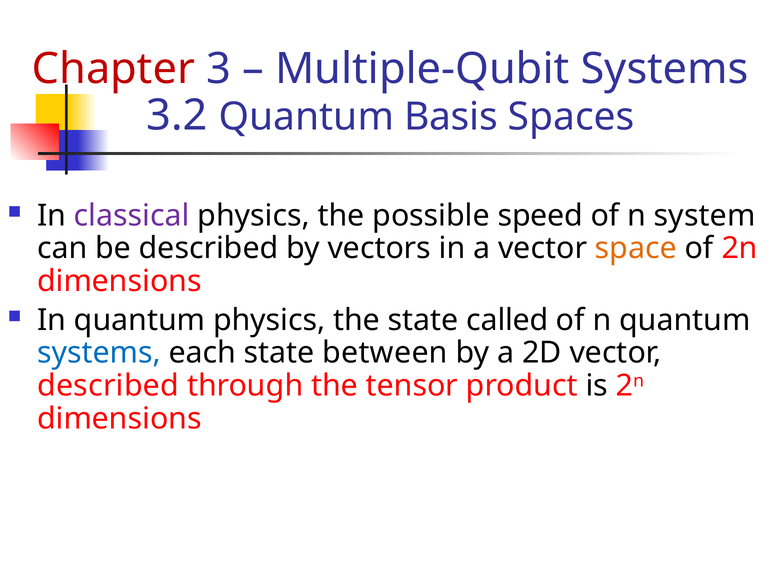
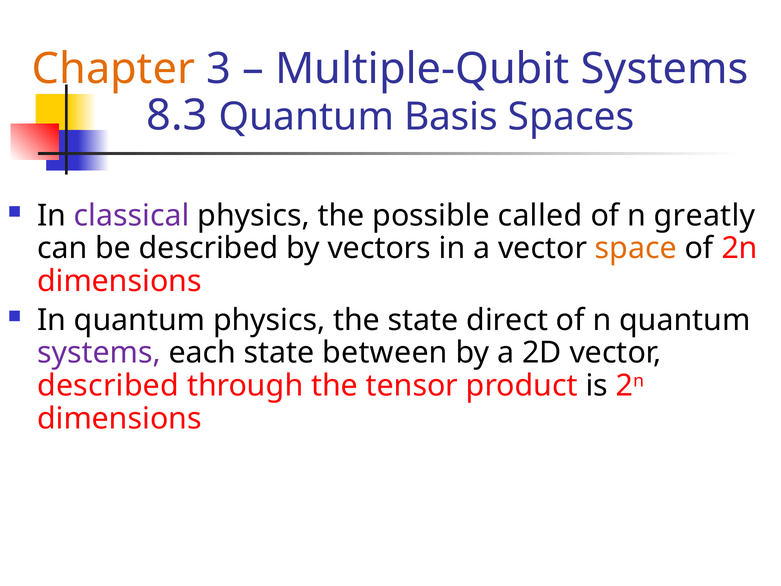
Chapter colour: red -> orange (113, 69)
3.2: 3.2 -> 8.3 (177, 116)
speed: speed -> called (540, 215)
system: system -> greatly (705, 215)
called: called -> direct (507, 320)
systems colour: blue -> purple (99, 353)
